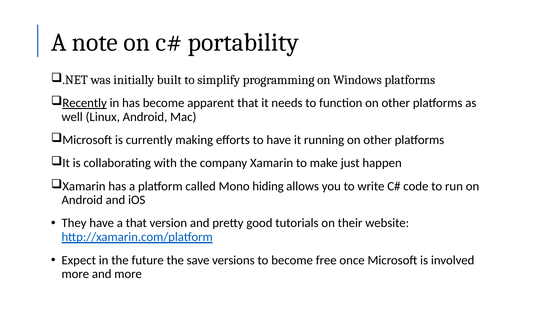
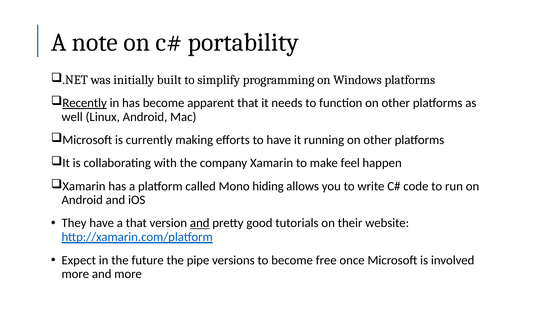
just: just -> feel (350, 163)
and underline: none -> present (200, 223)
save: save -> pipe (198, 260)
